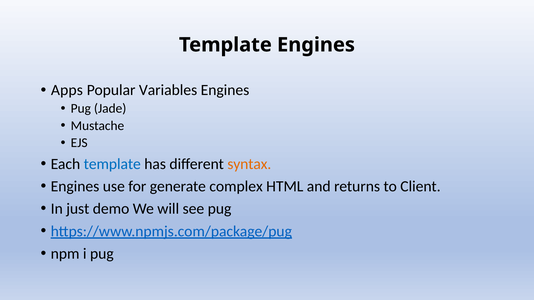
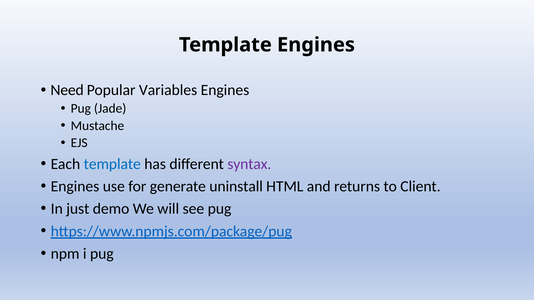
Apps: Apps -> Need (67, 90)
syntax colour: orange -> purple (249, 164)
complex: complex -> uninstall (236, 187)
